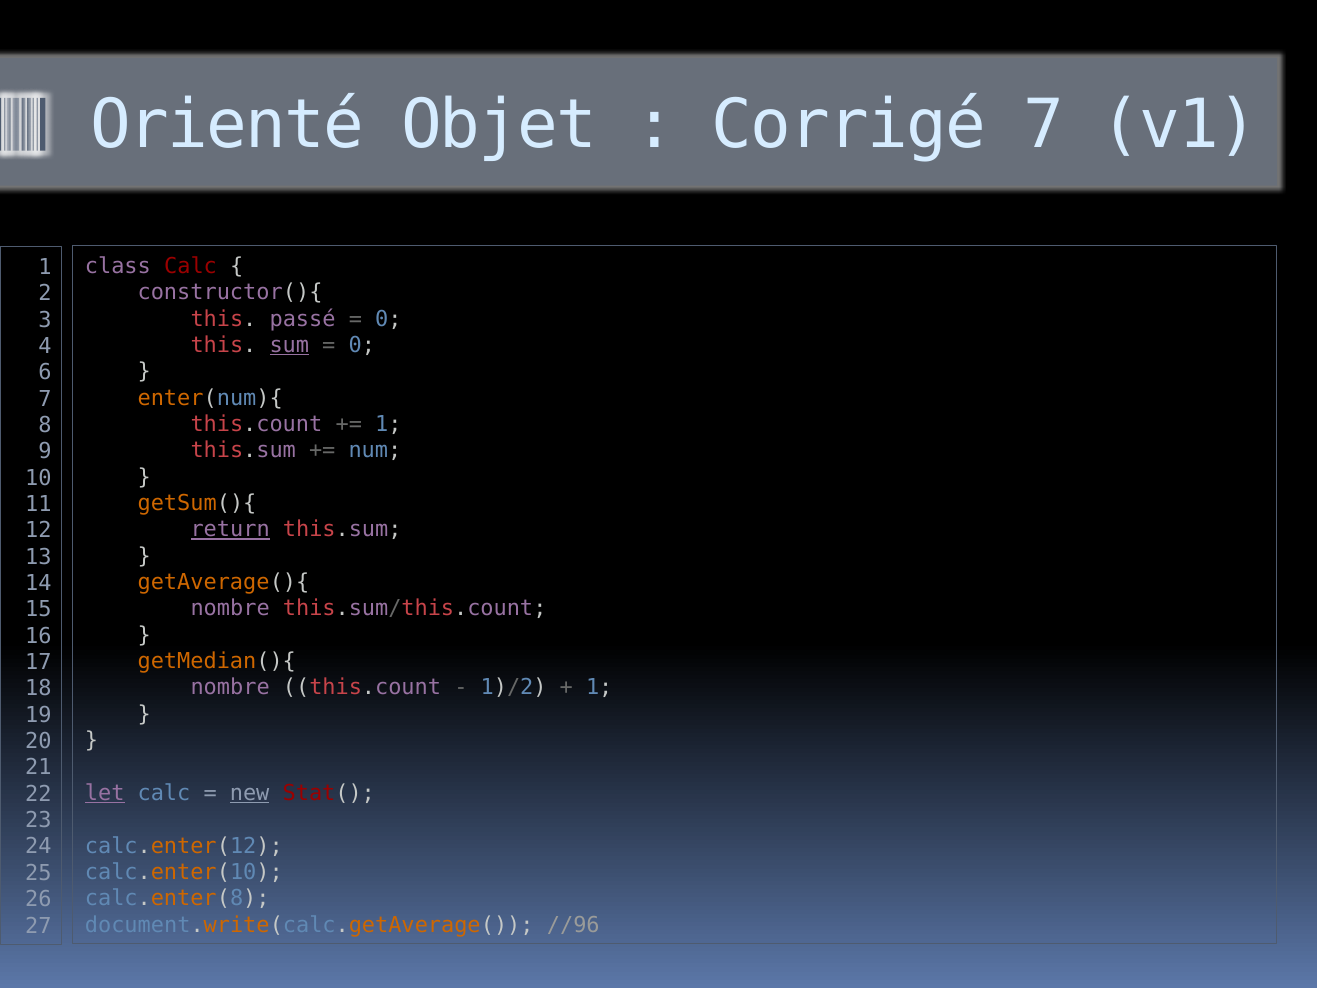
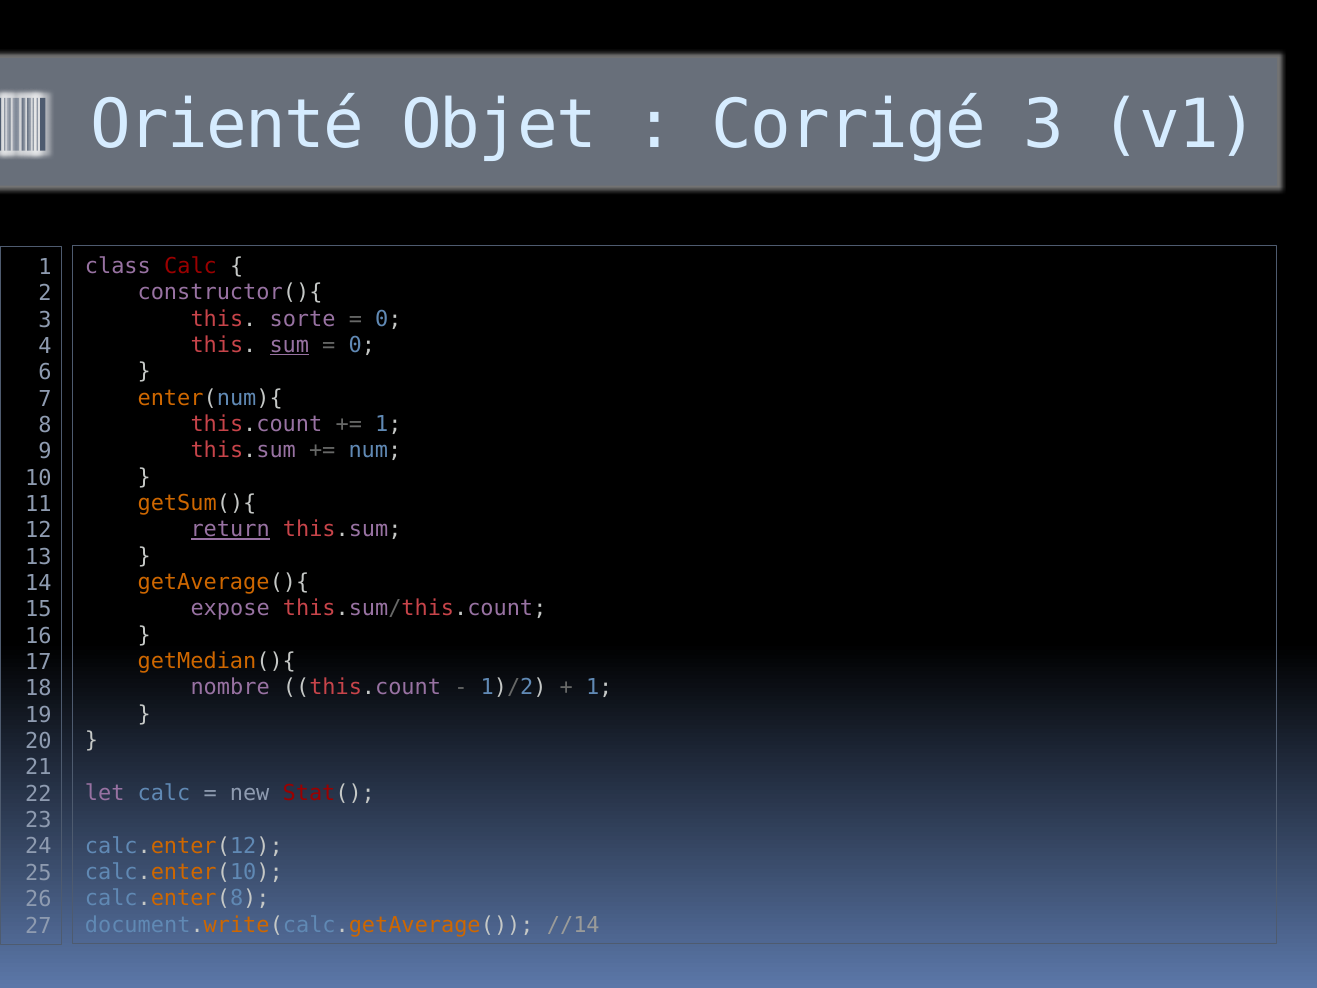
Corrigé 7: 7 -> 3 (1043, 126)
passé: passé -> sorte (303, 319)
nombre: nombre -> expose (230, 609)
let underline: present -> none (105, 793)
new underline: present -> none (250, 793)
//96: //96 -> //14 (573, 925)
